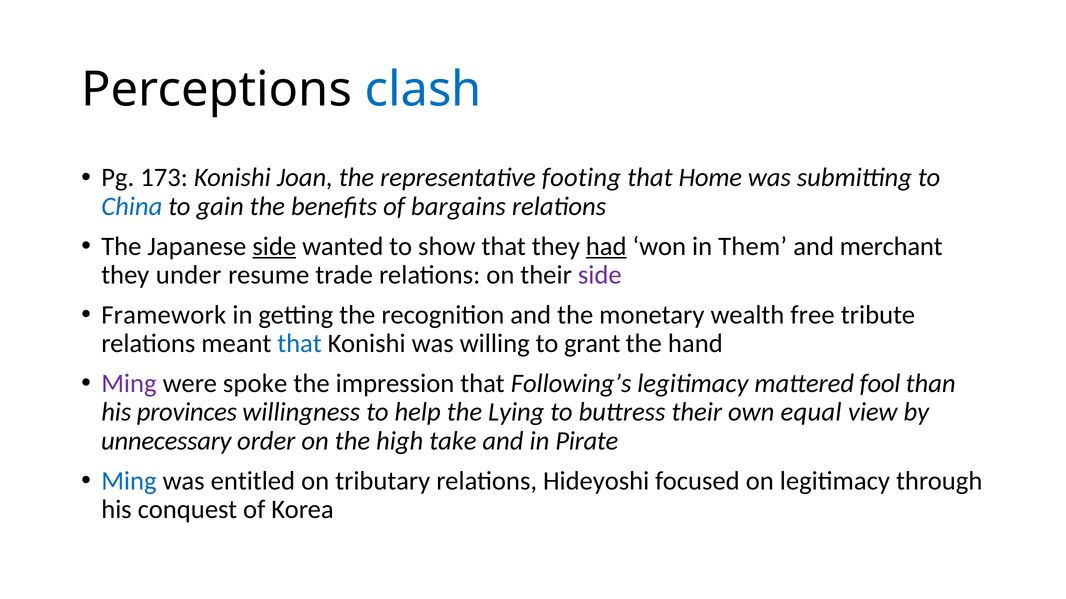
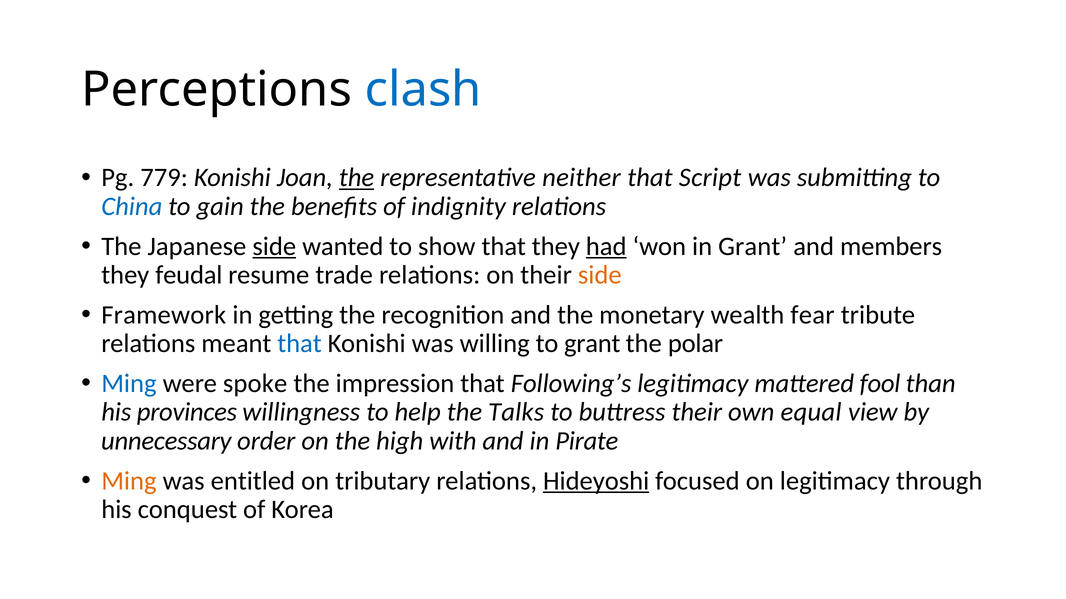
173: 173 -> 779 (164, 178)
the underline: none -> present (357, 178)
footing: footing -> neither (581, 178)
Home: Home -> Script (710, 178)
bargains: bargains -> indignity (458, 207)
in Them: Them -> Grant (753, 247)
merchant: merchant -> members (891, 247)
under: under -> feudal (189, 275)
side colour: purple -> orange (600, 275)
free: free -> fear (813, 315)
hand: hand -> polar (696, 344)
Ming colour: purple -> blue (129, 384)
Lying: Lying -> Talks (516, 413)
take: take -> with (453, 441)
Ming colour: blue -> orange (129, 481)
Hideyoshi underline: none -> present (596, 481)
